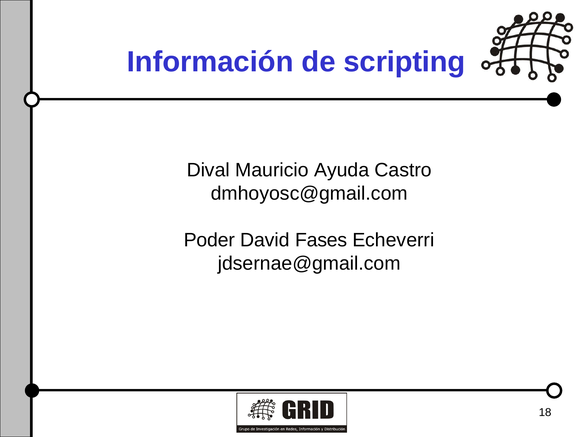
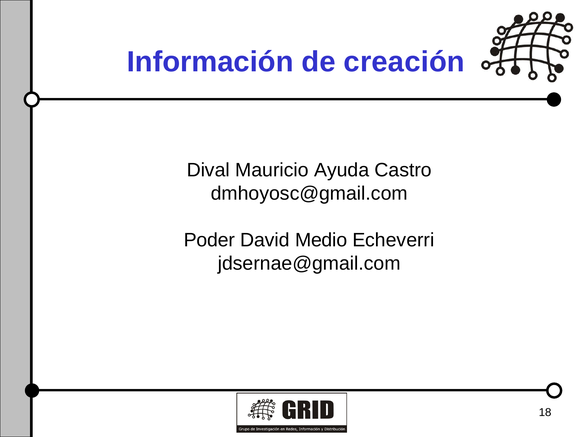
scripting: scripting -> creación (404, 62)
Fases: Fases -> Medio (321, 240)
